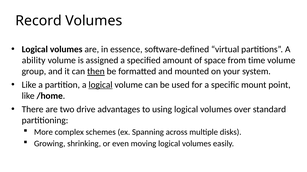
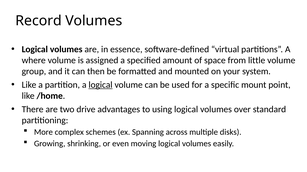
ability: ability -> where (34, 61)
time: time -> little (257, 61)
then underline: present -> none (96, 72)
